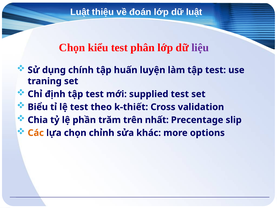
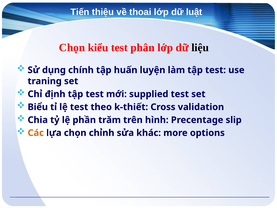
Luật: Luật -> Tiến (80, 12)
đoán: đoán -> thoai (140, 12)
liệu colour: purple -> black (200, 48)
nhất: nhất -> hình (157, 120)
